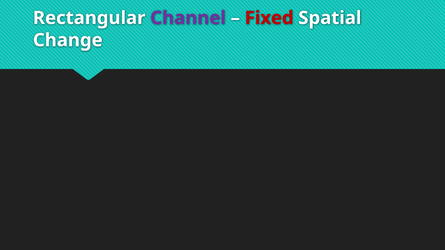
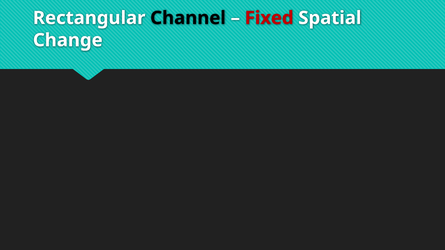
Channel colour: purple -> black (188, 18)
